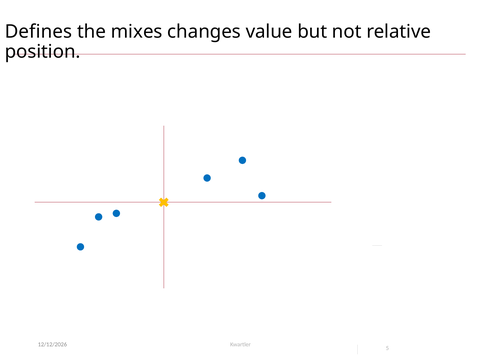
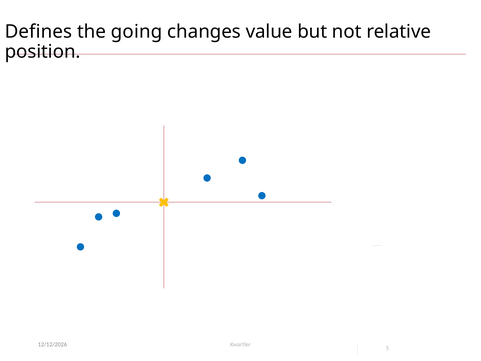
mixes: mixes -> going (137, 32)
